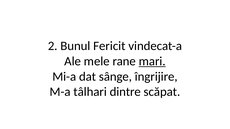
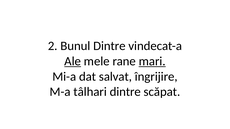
Bunul Fericit: Fericit -> Dintre (109, 46)
Ale underline: none -> present (73, 61)
sânge: sânge -> salvat (115, 77)
